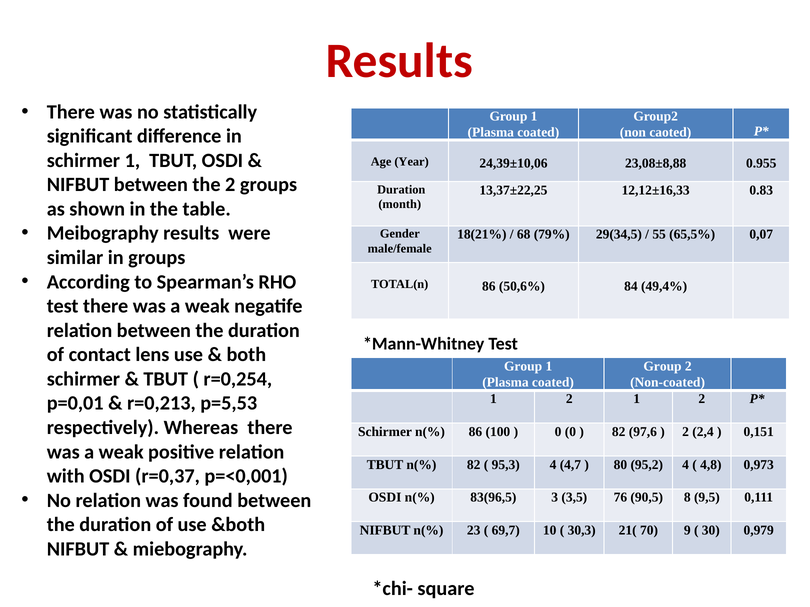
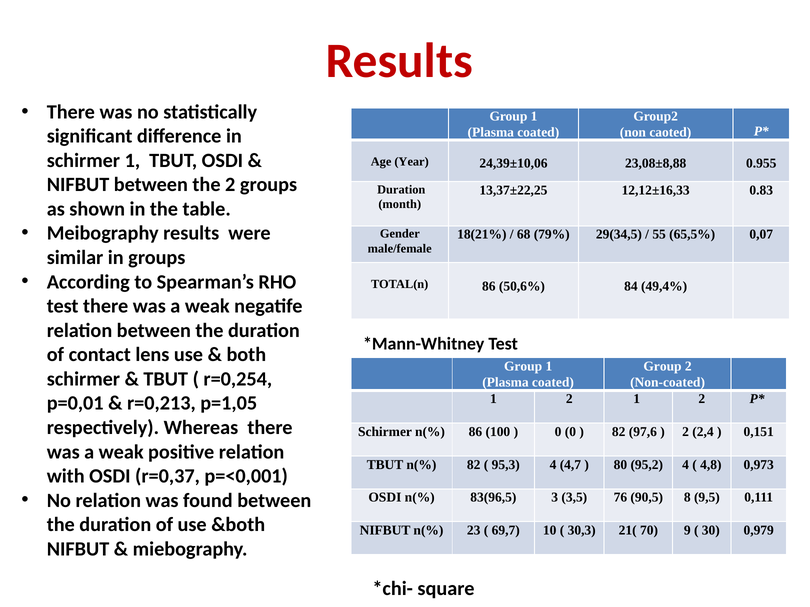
p=5,53: p=5,53 -> p=1,05 (229, 404)
